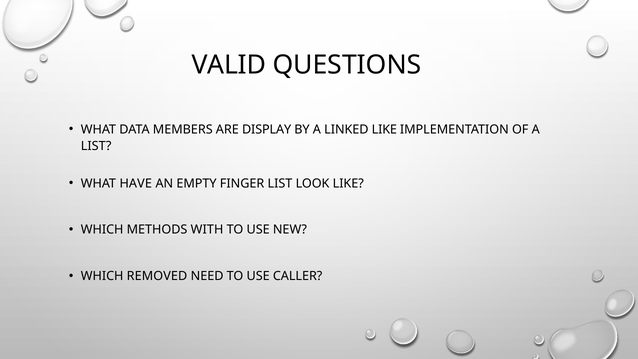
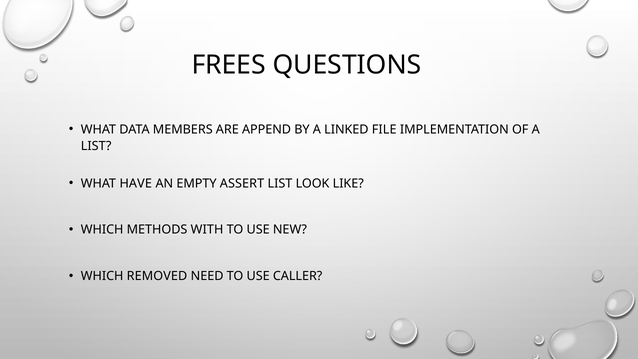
VALID: VALID -> FREES (229, 65)
DISPLAY: DISPLAY -> APPEND (267, 129)
LINKED LIKE: LIKE -> FILE (384, 129)
FINGER: FINGER -> ASSERT (242, 183)
